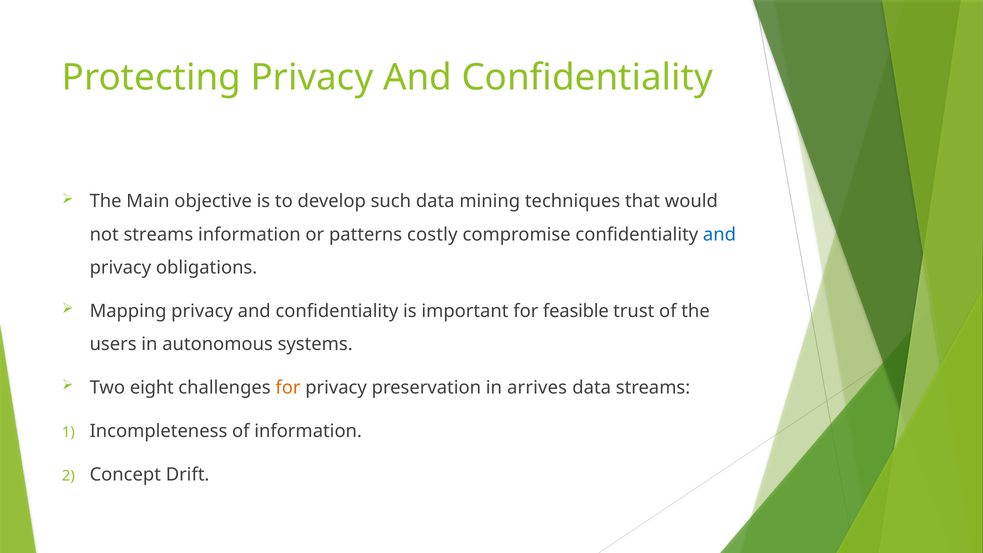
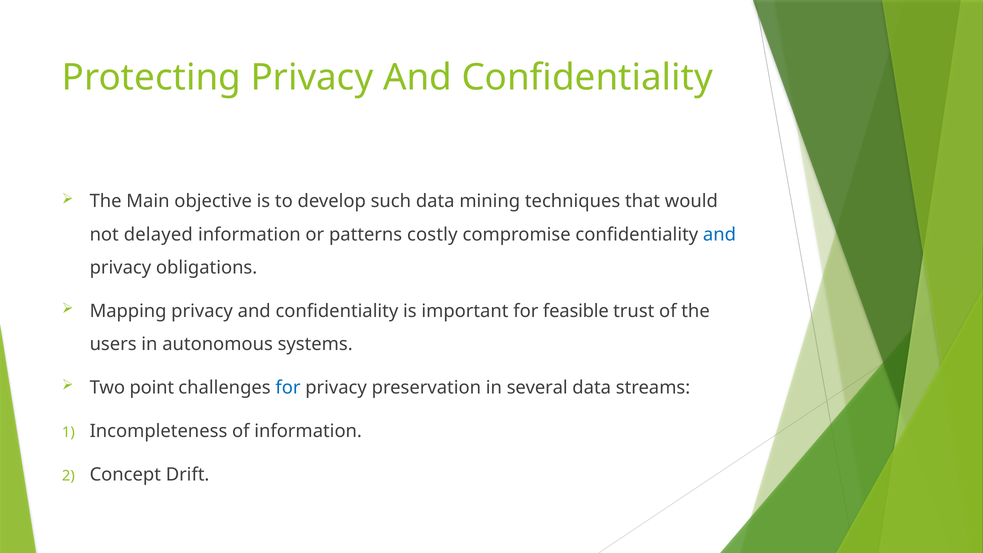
not streams: streams -> delayed (158, 234)
eight: eight -> point (152, 388)
for colour: orange -> blue (288, 388)
arrives: arrives -> several (537, 388)
